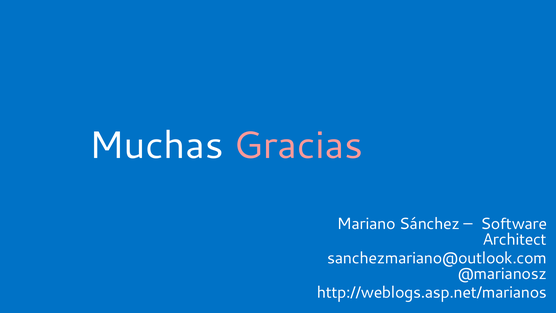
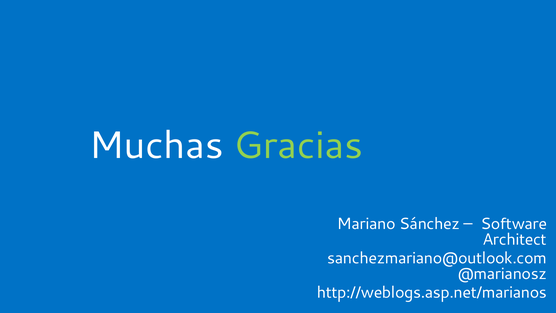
Gracias colour: pink -> light green (298, 145)
